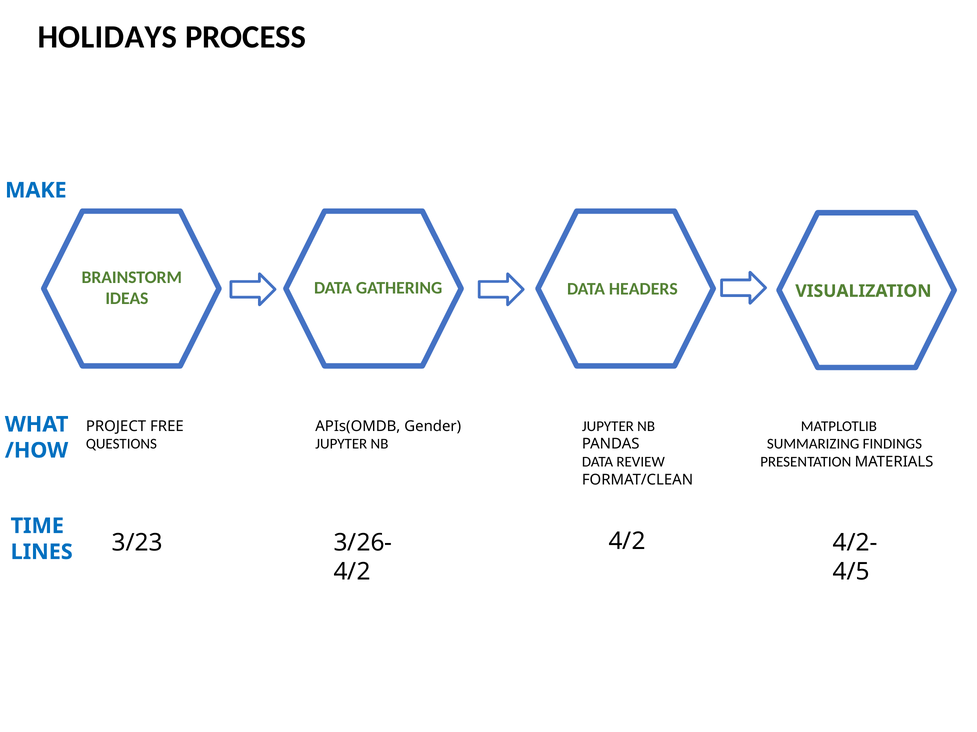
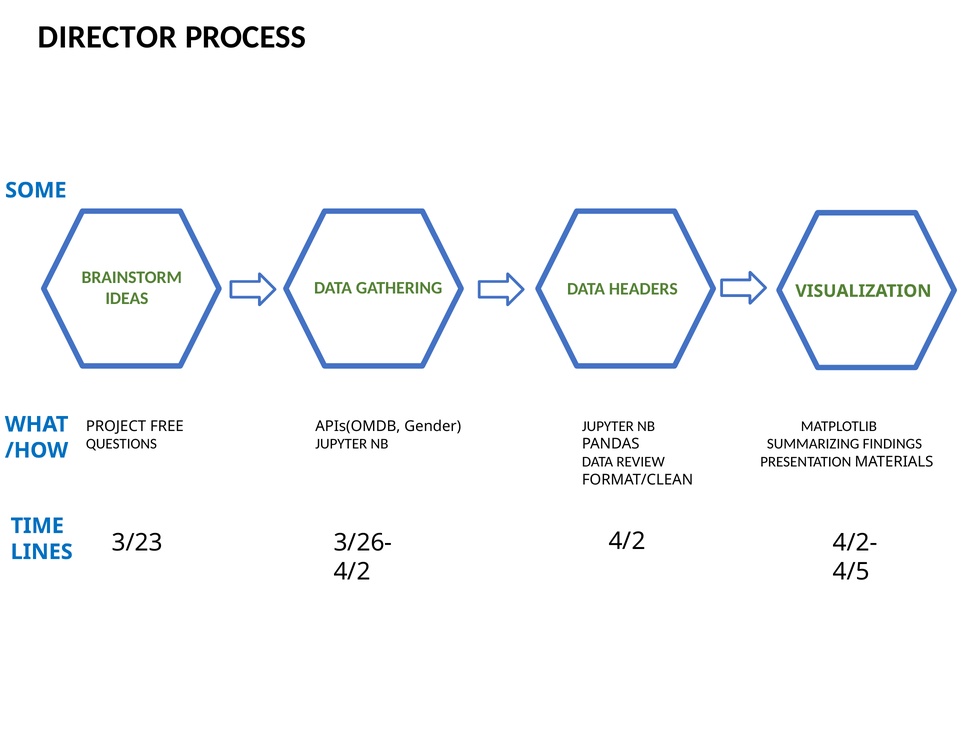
HOLIDAYS: HOLIDAYS -> DIRECTOR (107, 37)
MAKE: MAKE -> SOME (36, 191)
